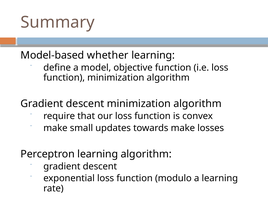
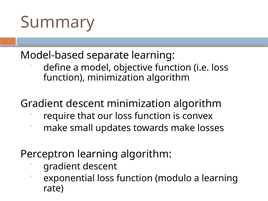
whether: whether -> separate (108, 55)
